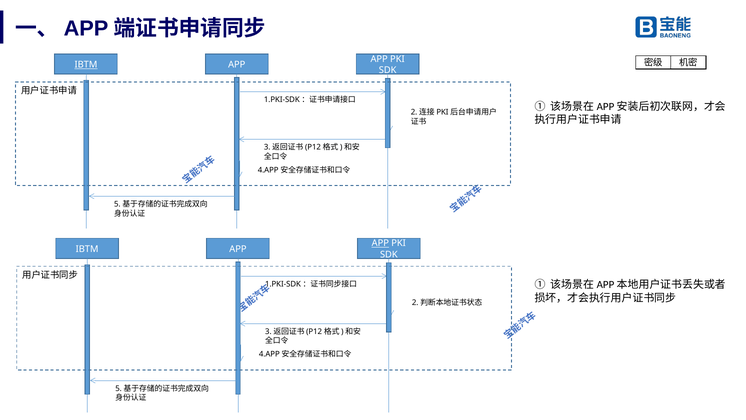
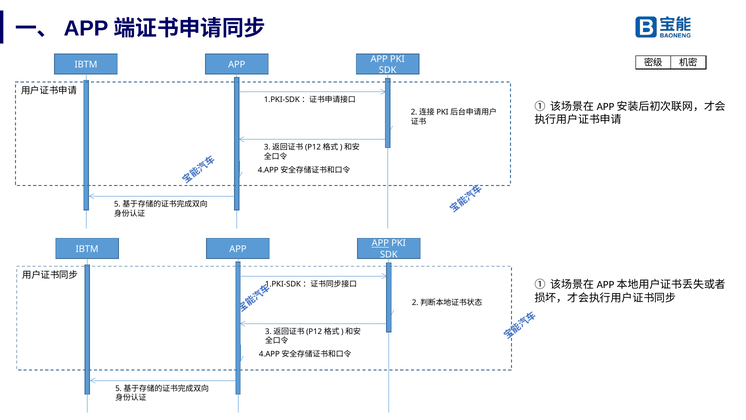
IBTM underline: present -> none (86, 65)
